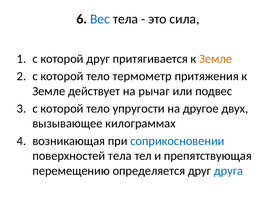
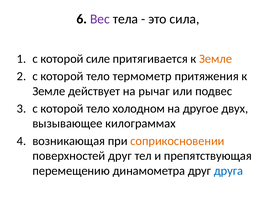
Вес colour: blue -> purple (100, 19)
которой друг: друг -> силе (98, 59)
упругости: упругости -> холодном (139, 108)
соприкосновении colour: blue -> orange (177, 140)
поверхностей тела: тела -> друг (120, 155)
определяется: определяется -> динамометра (149, 170)
